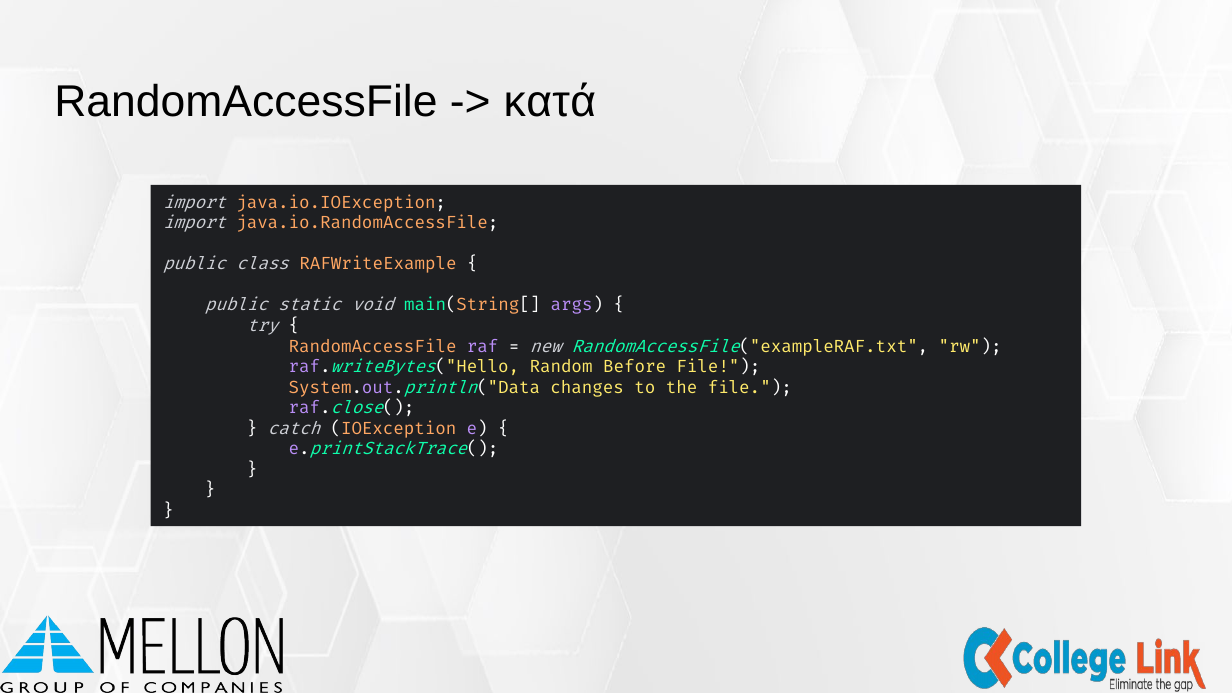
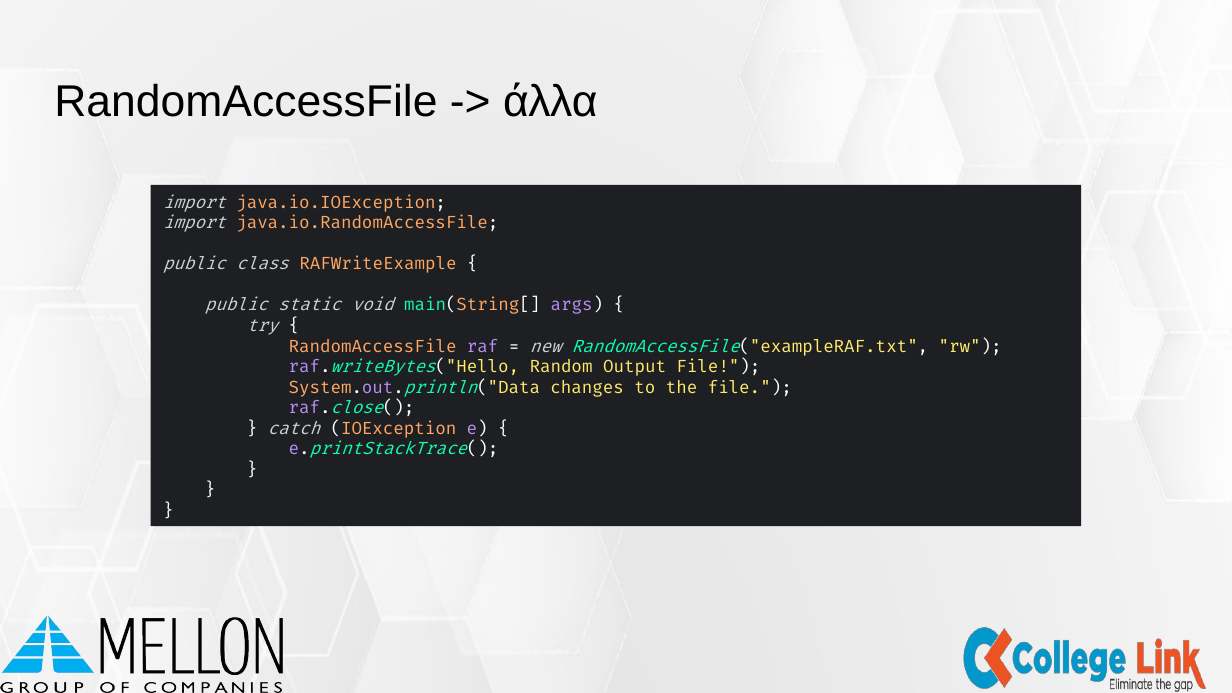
κατά: κατά -> άλλα (550, 102)
Before: Before -> Output (635, 367)
